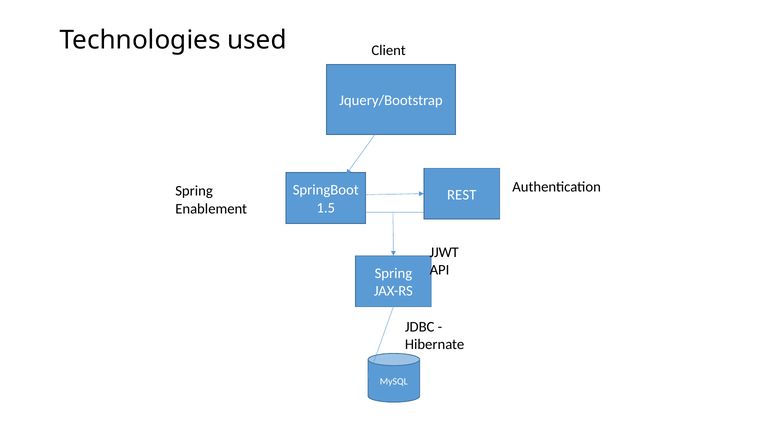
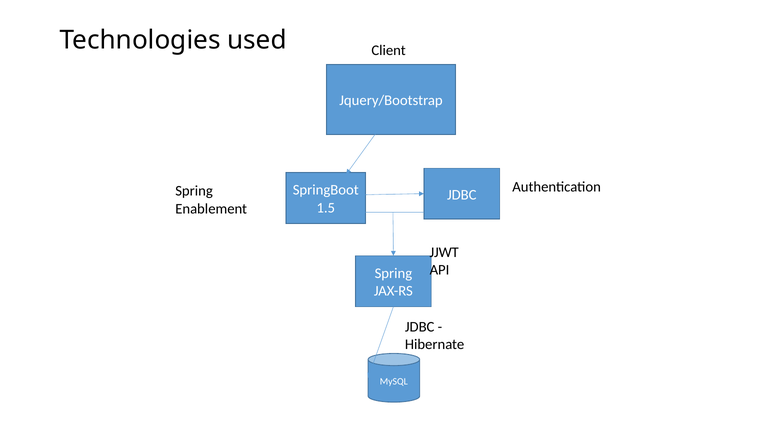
REST: REST -> JDBC (462, 195)
